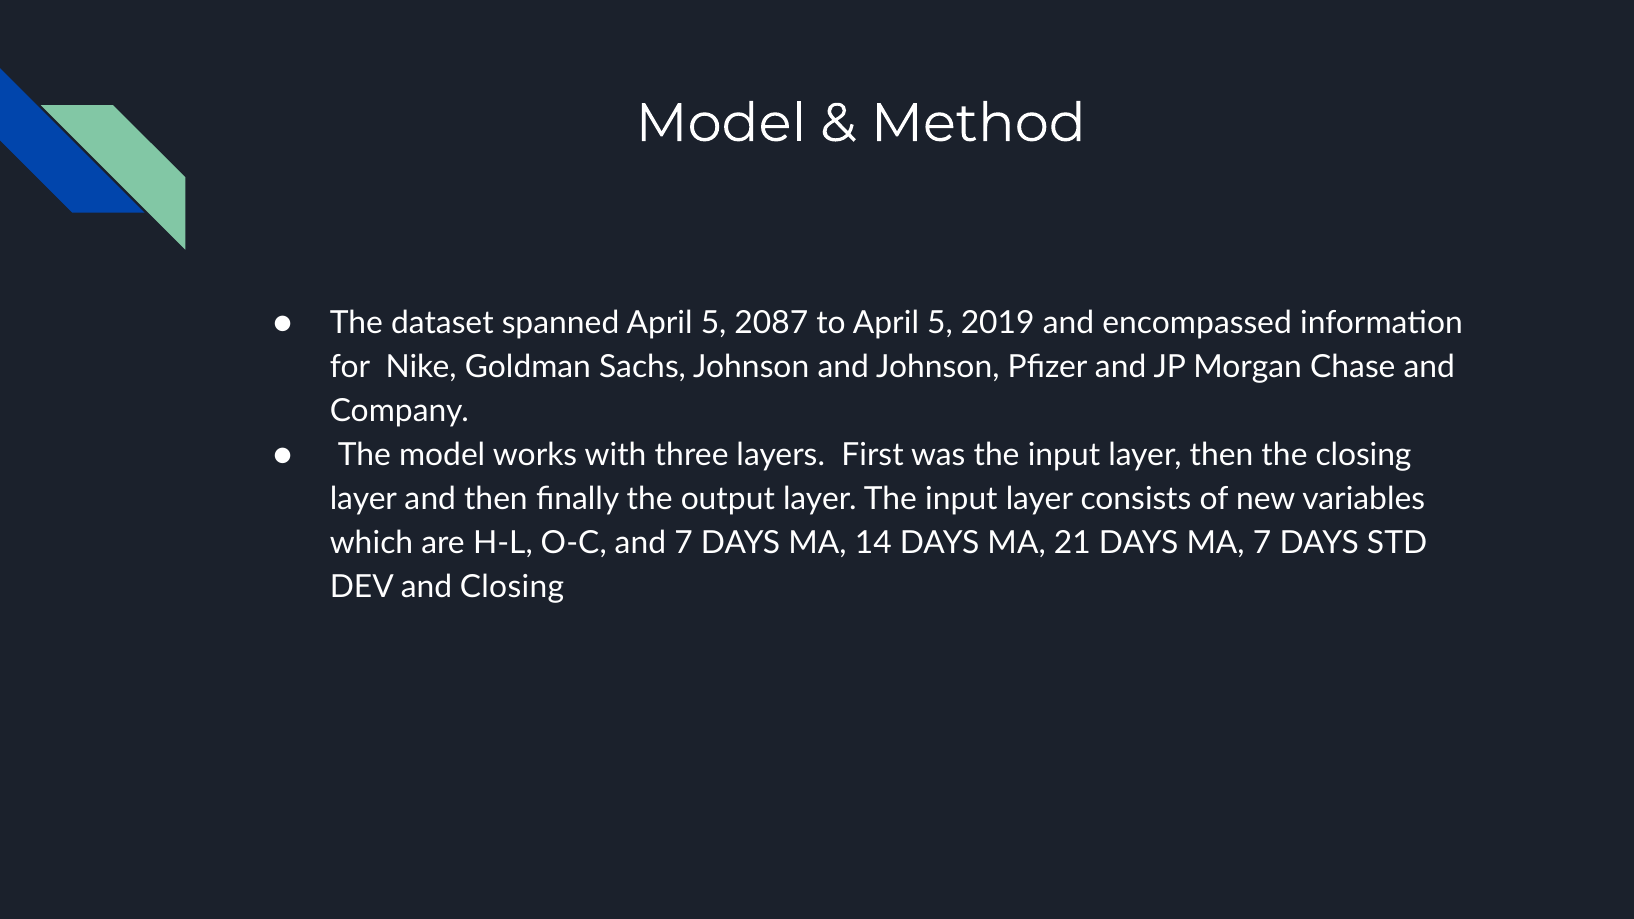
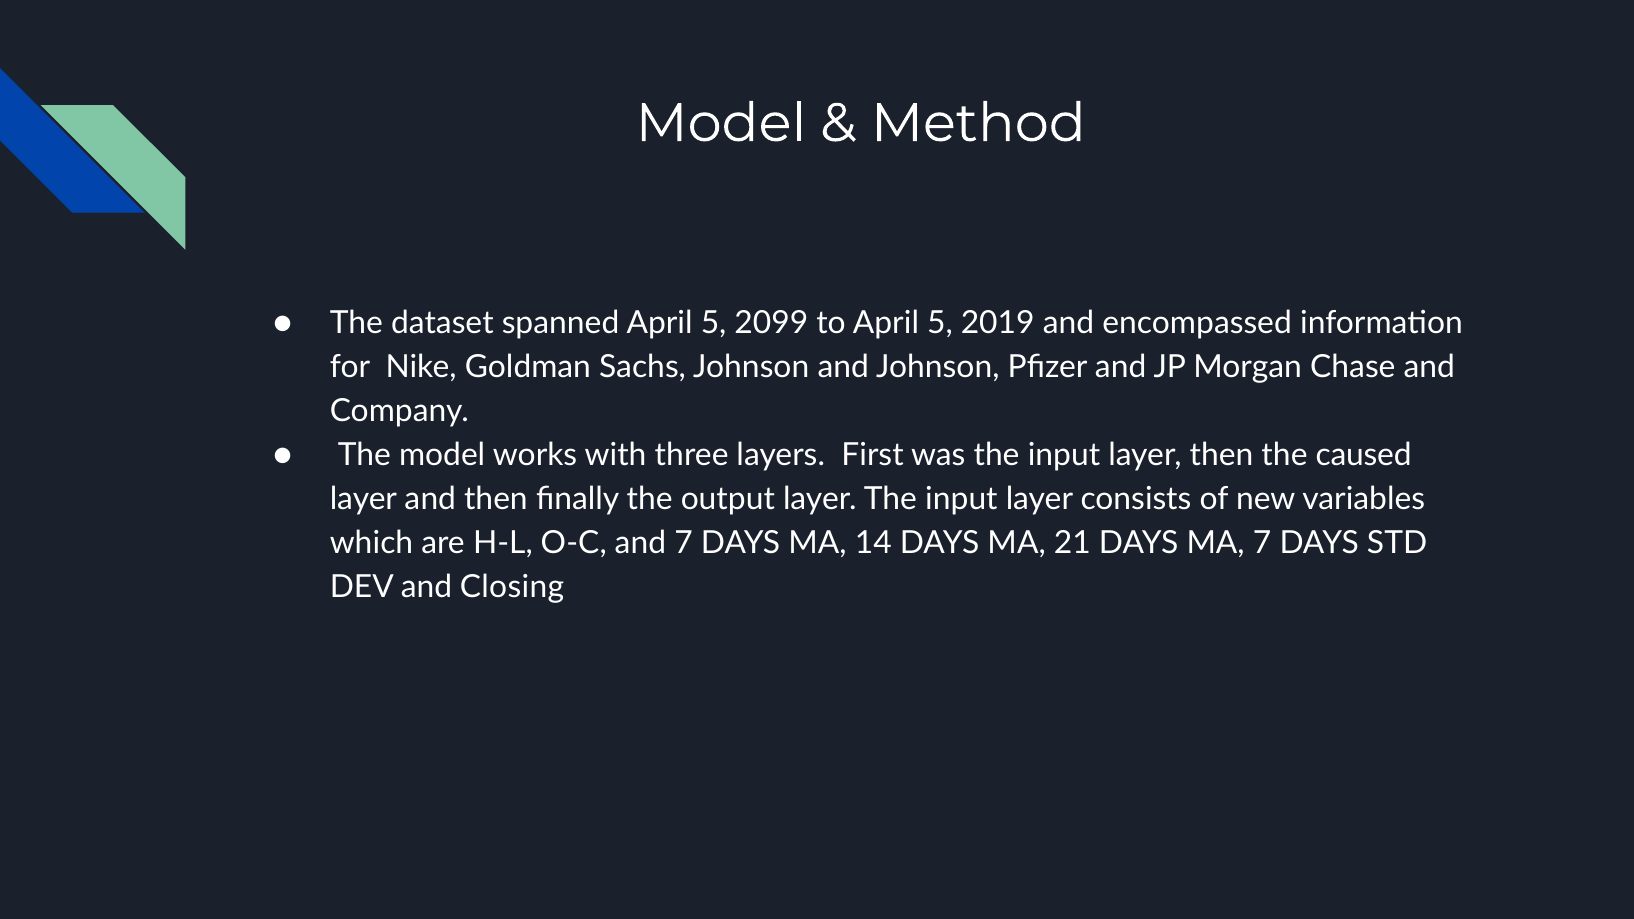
2087: 2087 -> 2099 (771, 324)
the closing: closing -> caused (1364, 455)
